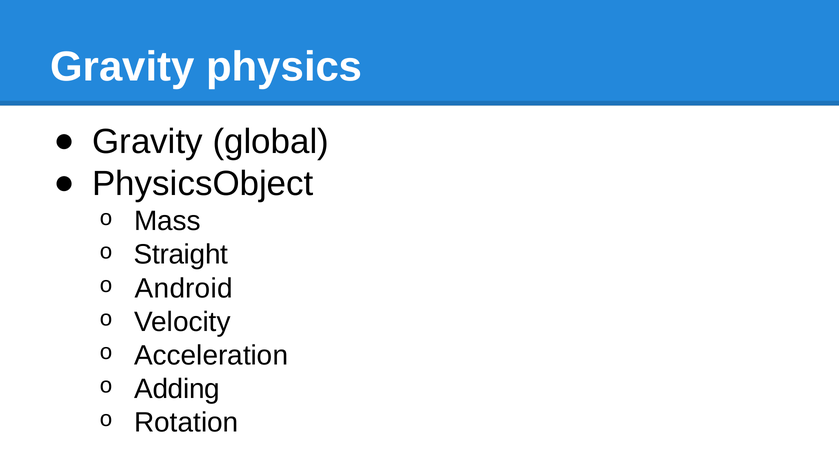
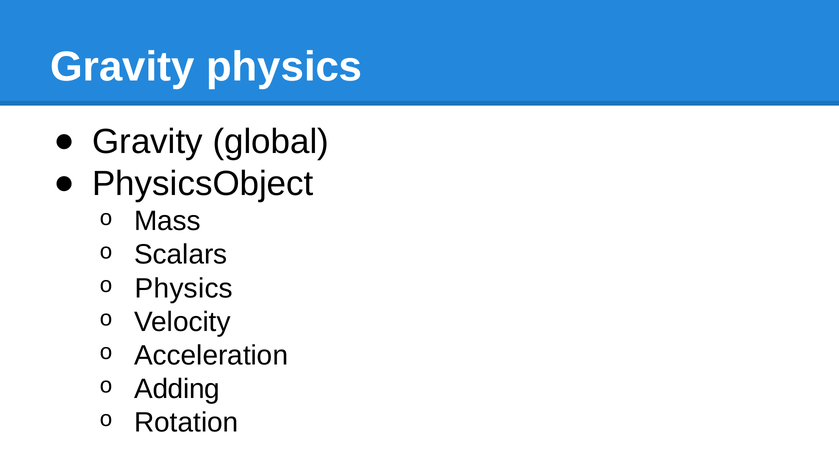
Straight: Straight -> Scalars (181, 255)
Android: Android -> Physics (184, 288)
